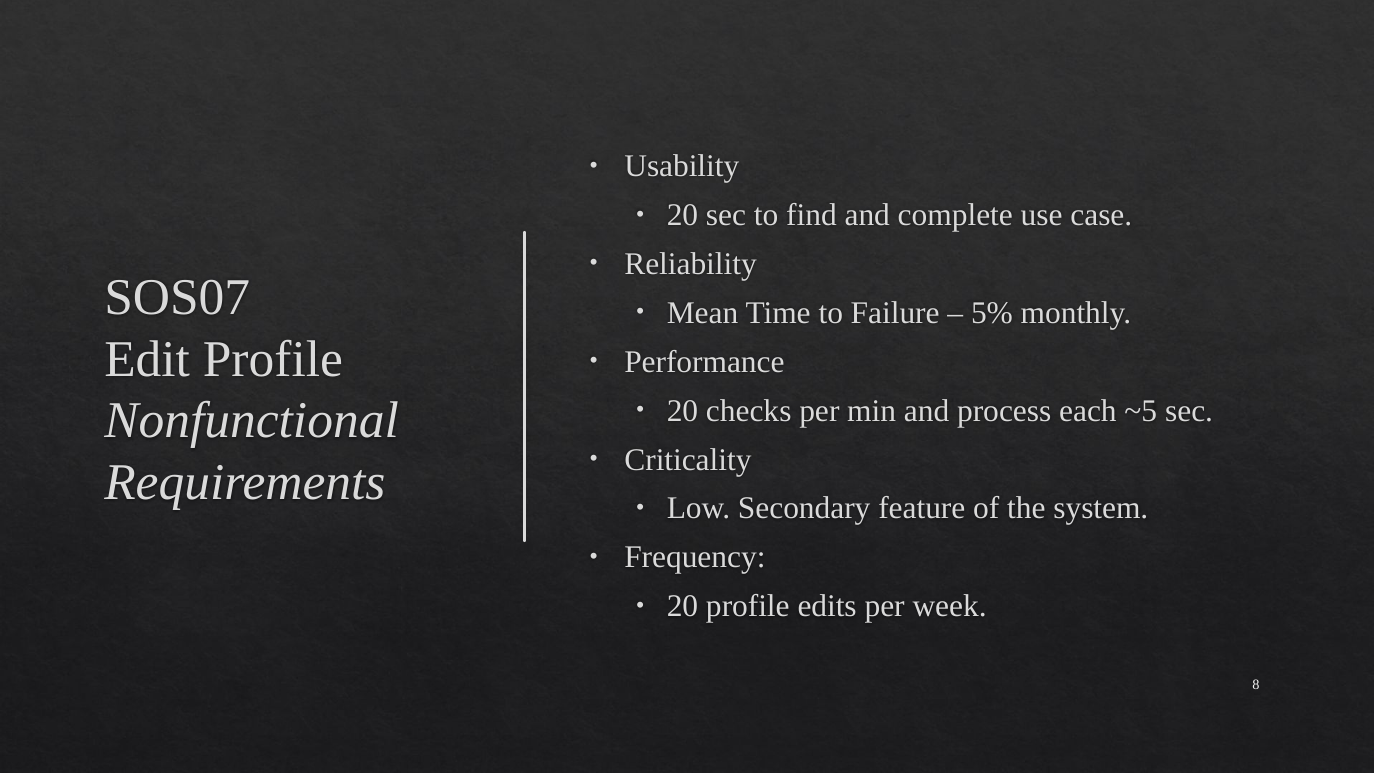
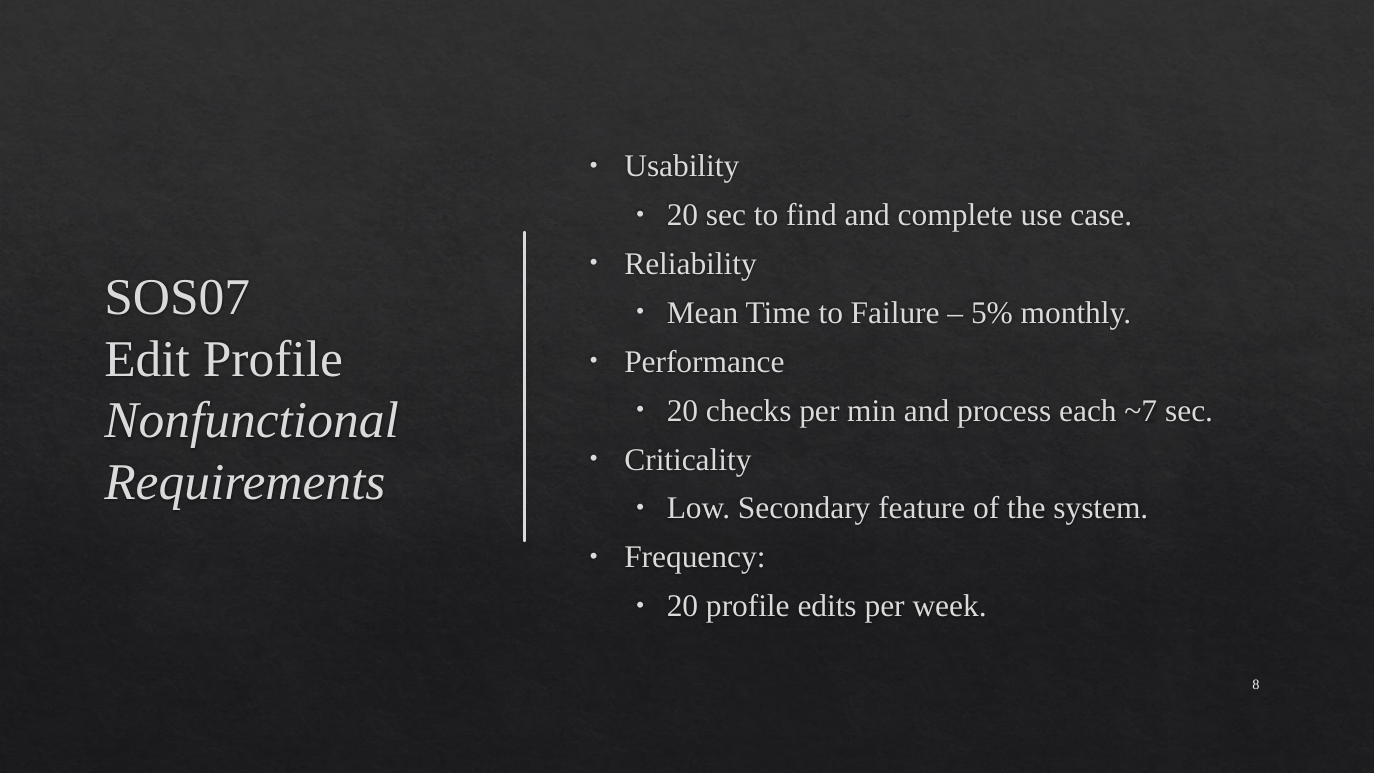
~5: ~5 -> ~7 (1141, 411)
